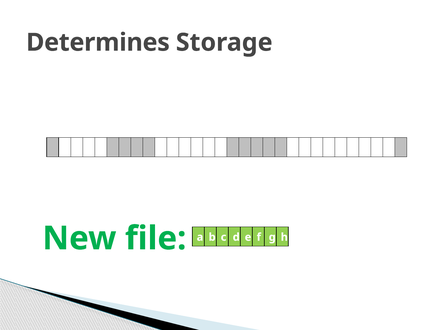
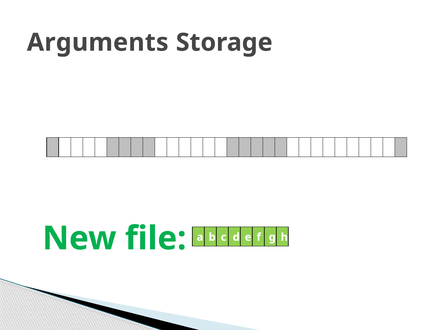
Determines: Determines -> Arguments (98, 42)
